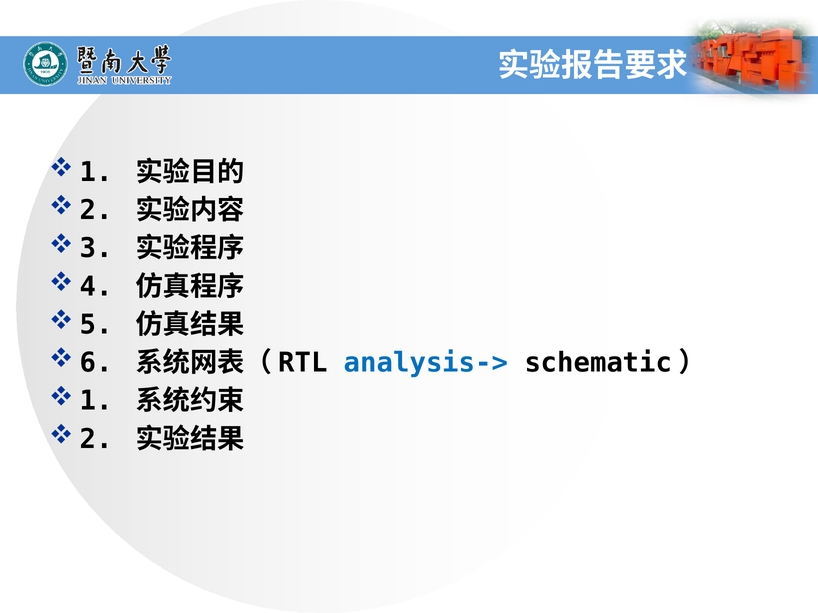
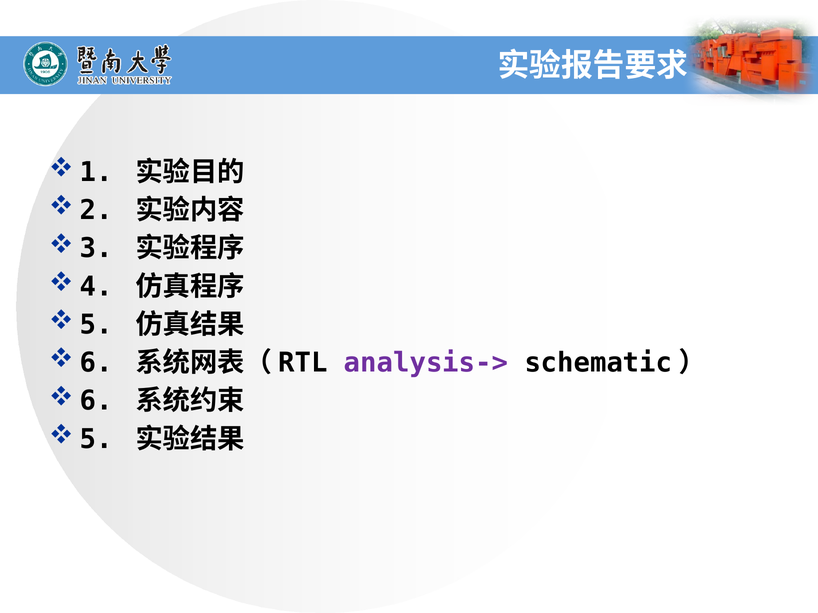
analysis-> colour: blue -> purple (426, 363)
1: 1 -> 6 (96, 401)
2: 2 -> 5 (96, 439)
